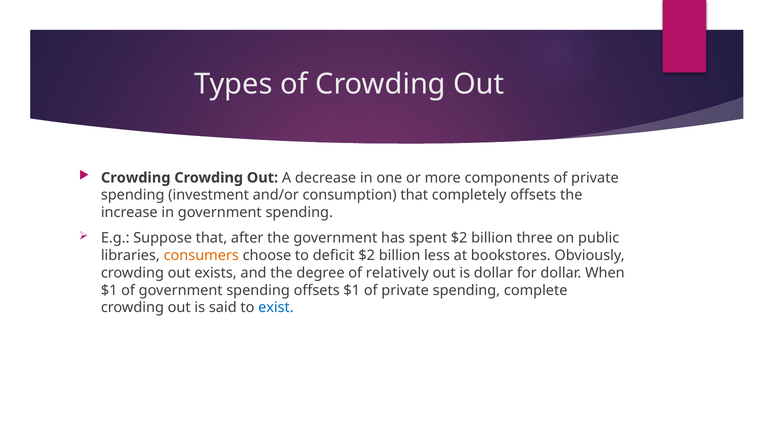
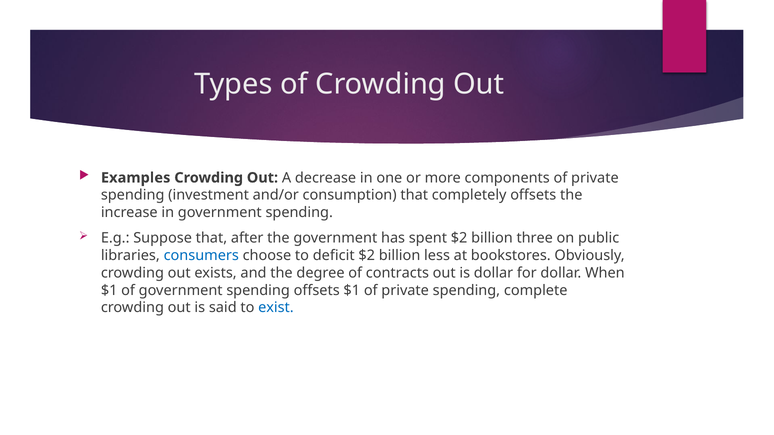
Crowding: Crowding -> Examples (136, 178)
consumers colour: orange -> blue (201, 256)
relatively: relatively -> contracts (397, 273)
